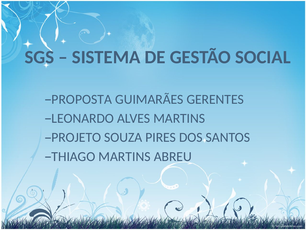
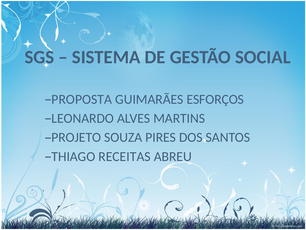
GERENTES: GERENTES -> ESFORÇOS (215, 99)
THIAGO MARTINS: MARTINS -> RECEITAS (125, 156)
